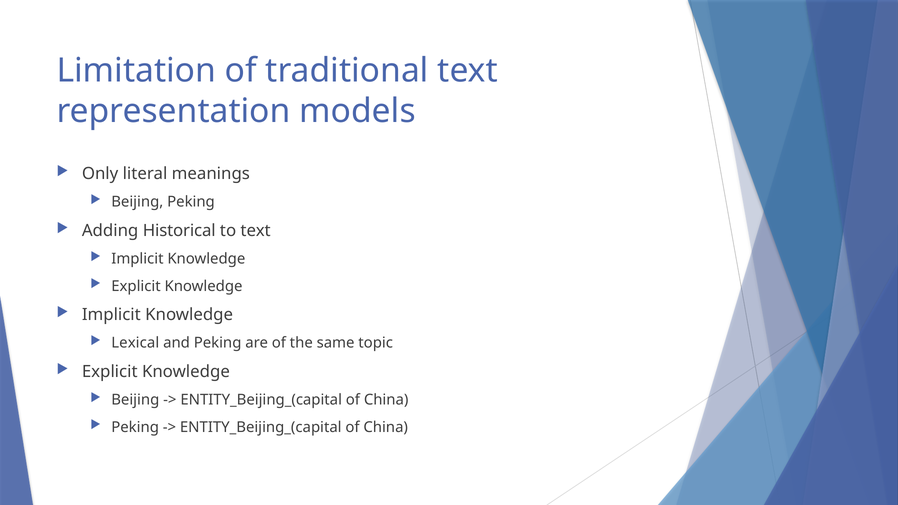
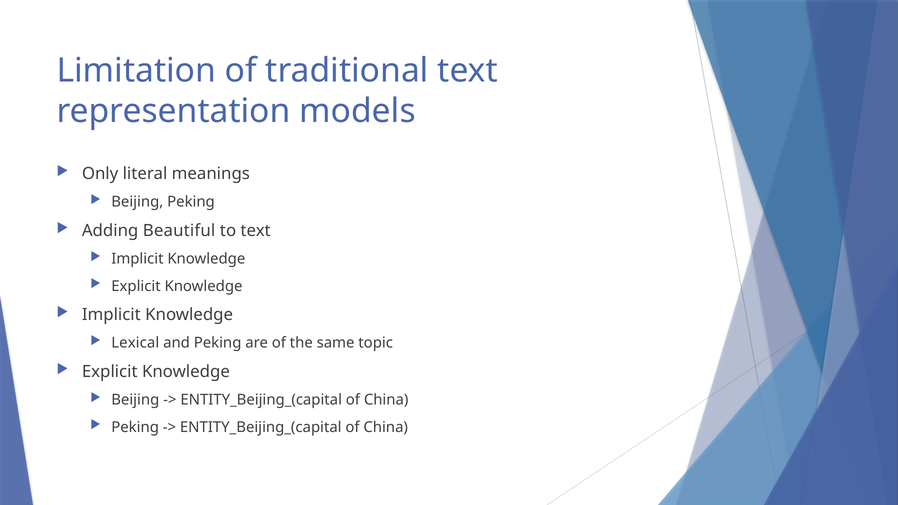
Historical: Historical -> Beautiful (179, 231)
